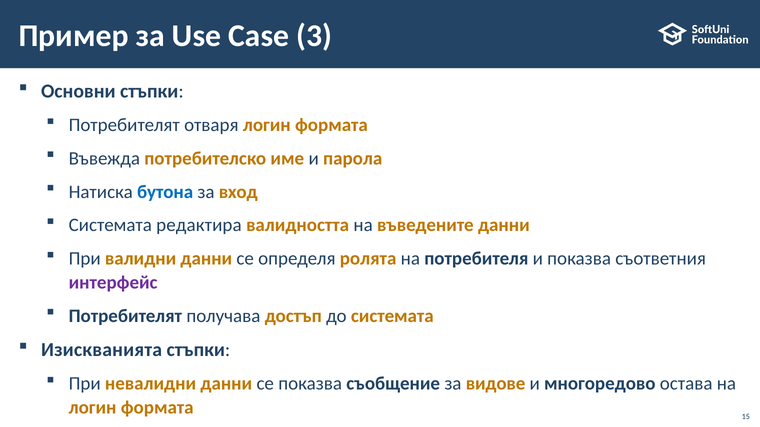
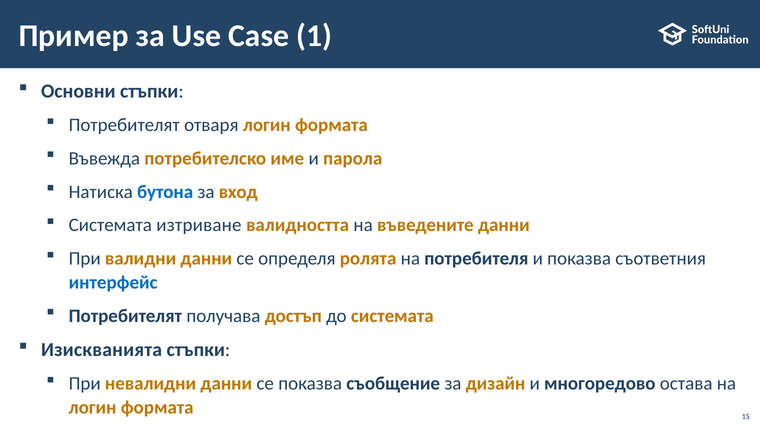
3: 3 -> 1 (314, 36)
редактира: редактира -> изтриване (199, 225)
интерфейс colour: purple -> blue (113, 283)
видове: видове -> дизайн (496, 384)
